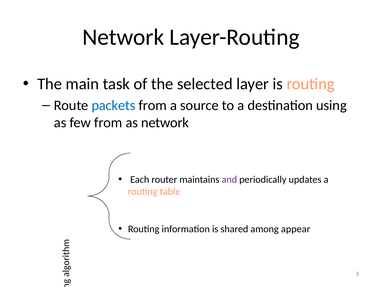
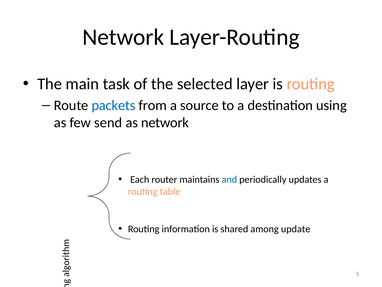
few from: from -> send (108, 122)
and colour: purple -> blue (229, 179)
appear: appear -> update (296, 229)
